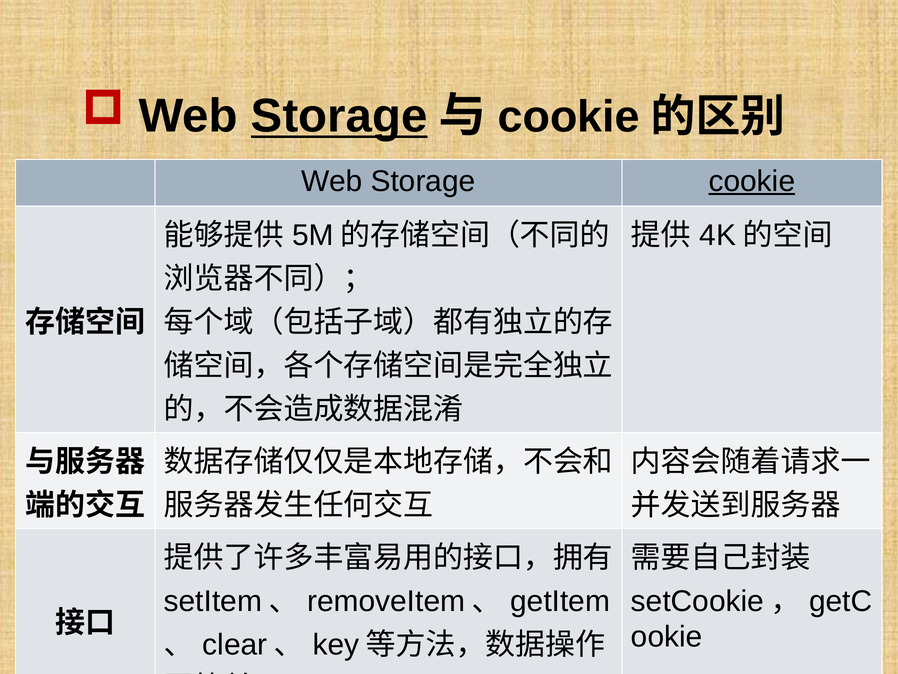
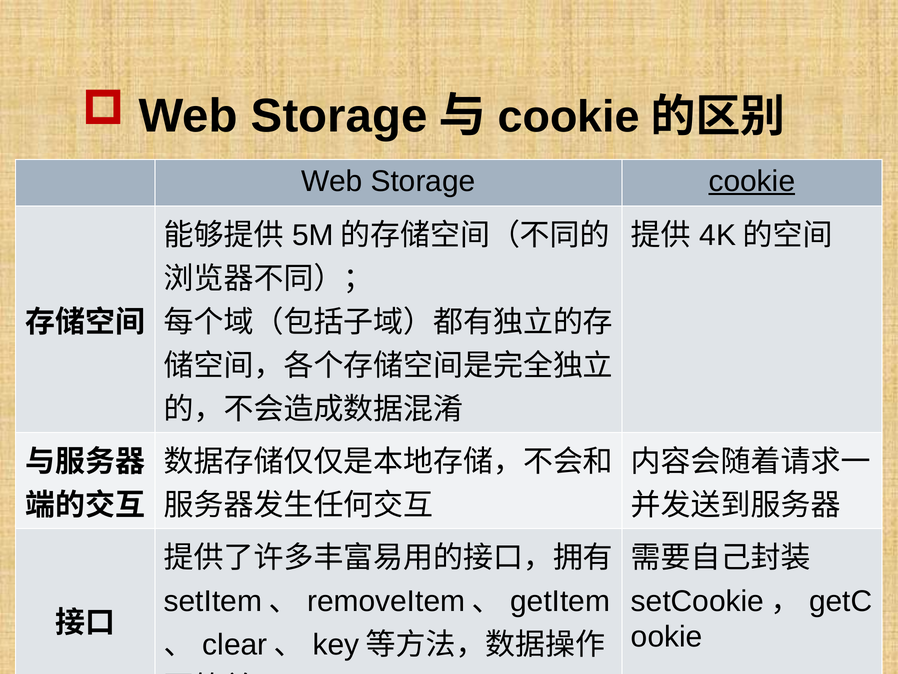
Storage underline: present -> none (339, 116)
